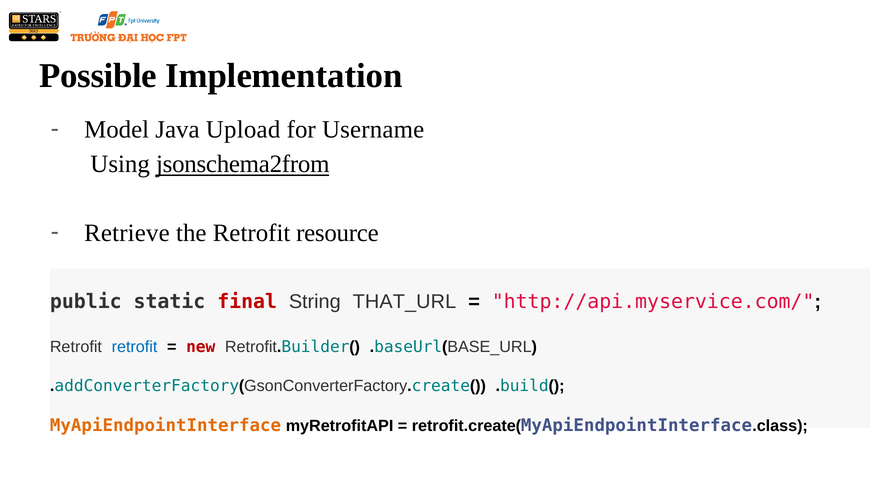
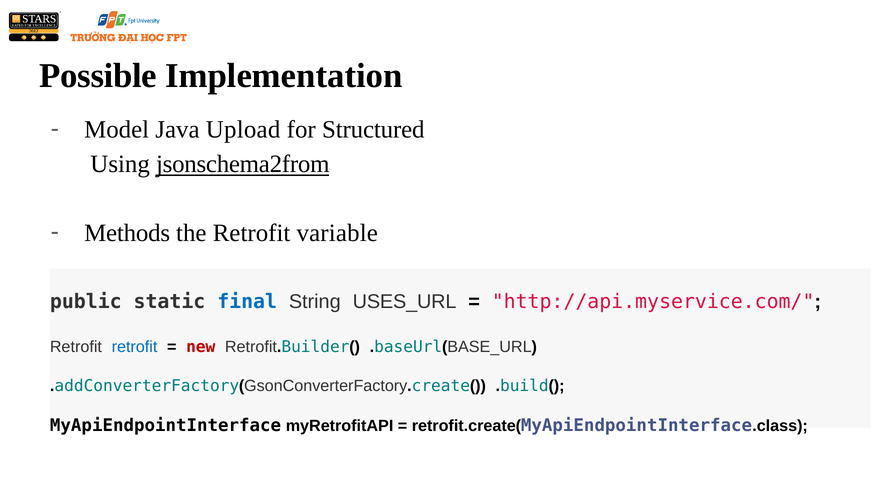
Username: Username -> Structured (373, 130)
Retrieve: Retrieve -> Methods (127, 233)
resource: resource -> variable (337, 233)
final colour: red -> blue (247, 302)
THAT_URL: THAT_URL -> USES_URL (405, 302)
MyApiEndpointInterface colour: orange -> black (166, 426)
